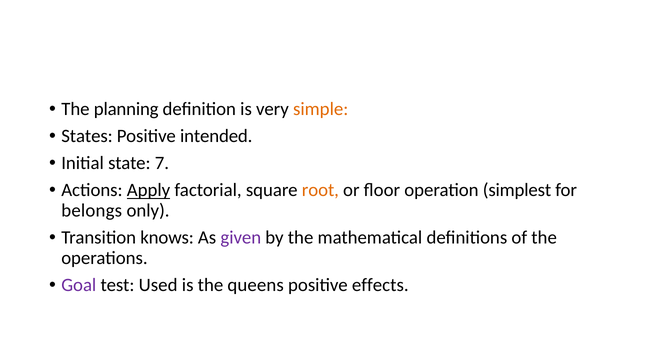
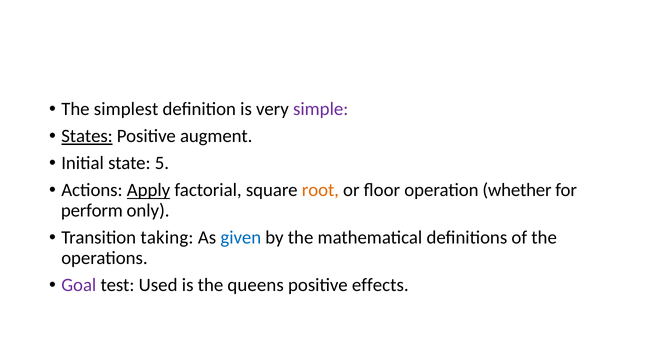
planning: planning -> simplest (126, 109)
simple colour: orange -> purple (321, 109)
States underline: none -> present (87, 136)
intended: intended -> augment (216, 136)
7: 7 -> 5 (162, 163)
simplest: simplest -> whether (517, 190)
belongs: belongs -> perform (92, 211)
knows: knows -> taking (167, 238)
given colour: purple -> blue (241, 238)
